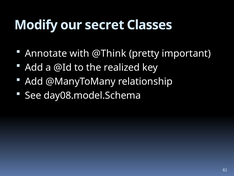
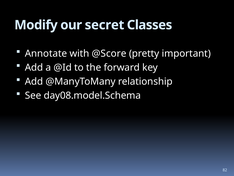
@Think: @Think -> @Score (109, 53)
realized: realized -> forward (122, 67)
